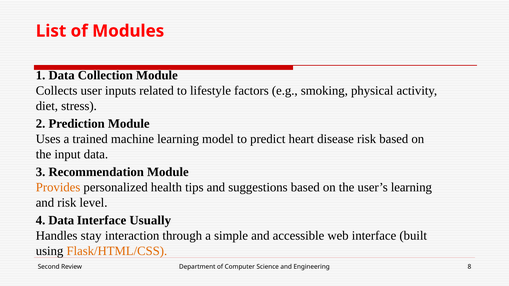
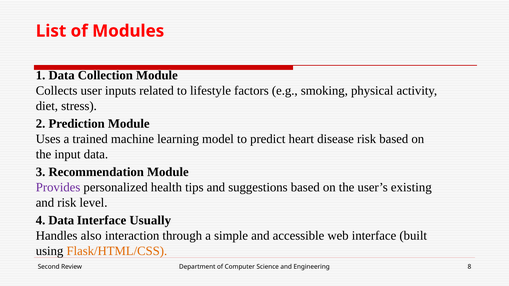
Provides colour: orange -> purple (58, 187)
user’s learning: learning -> existing (411, 187)
stay: stay -> also (91, 236)
